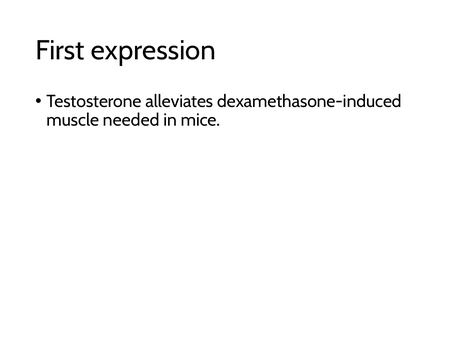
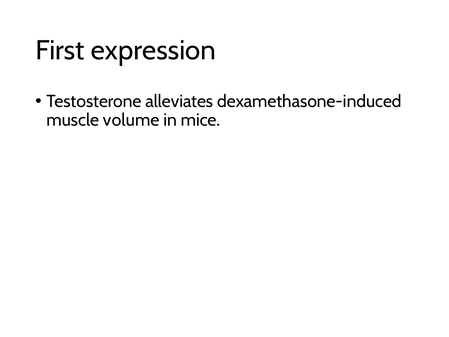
needed: needed -> volume (131, 120)
